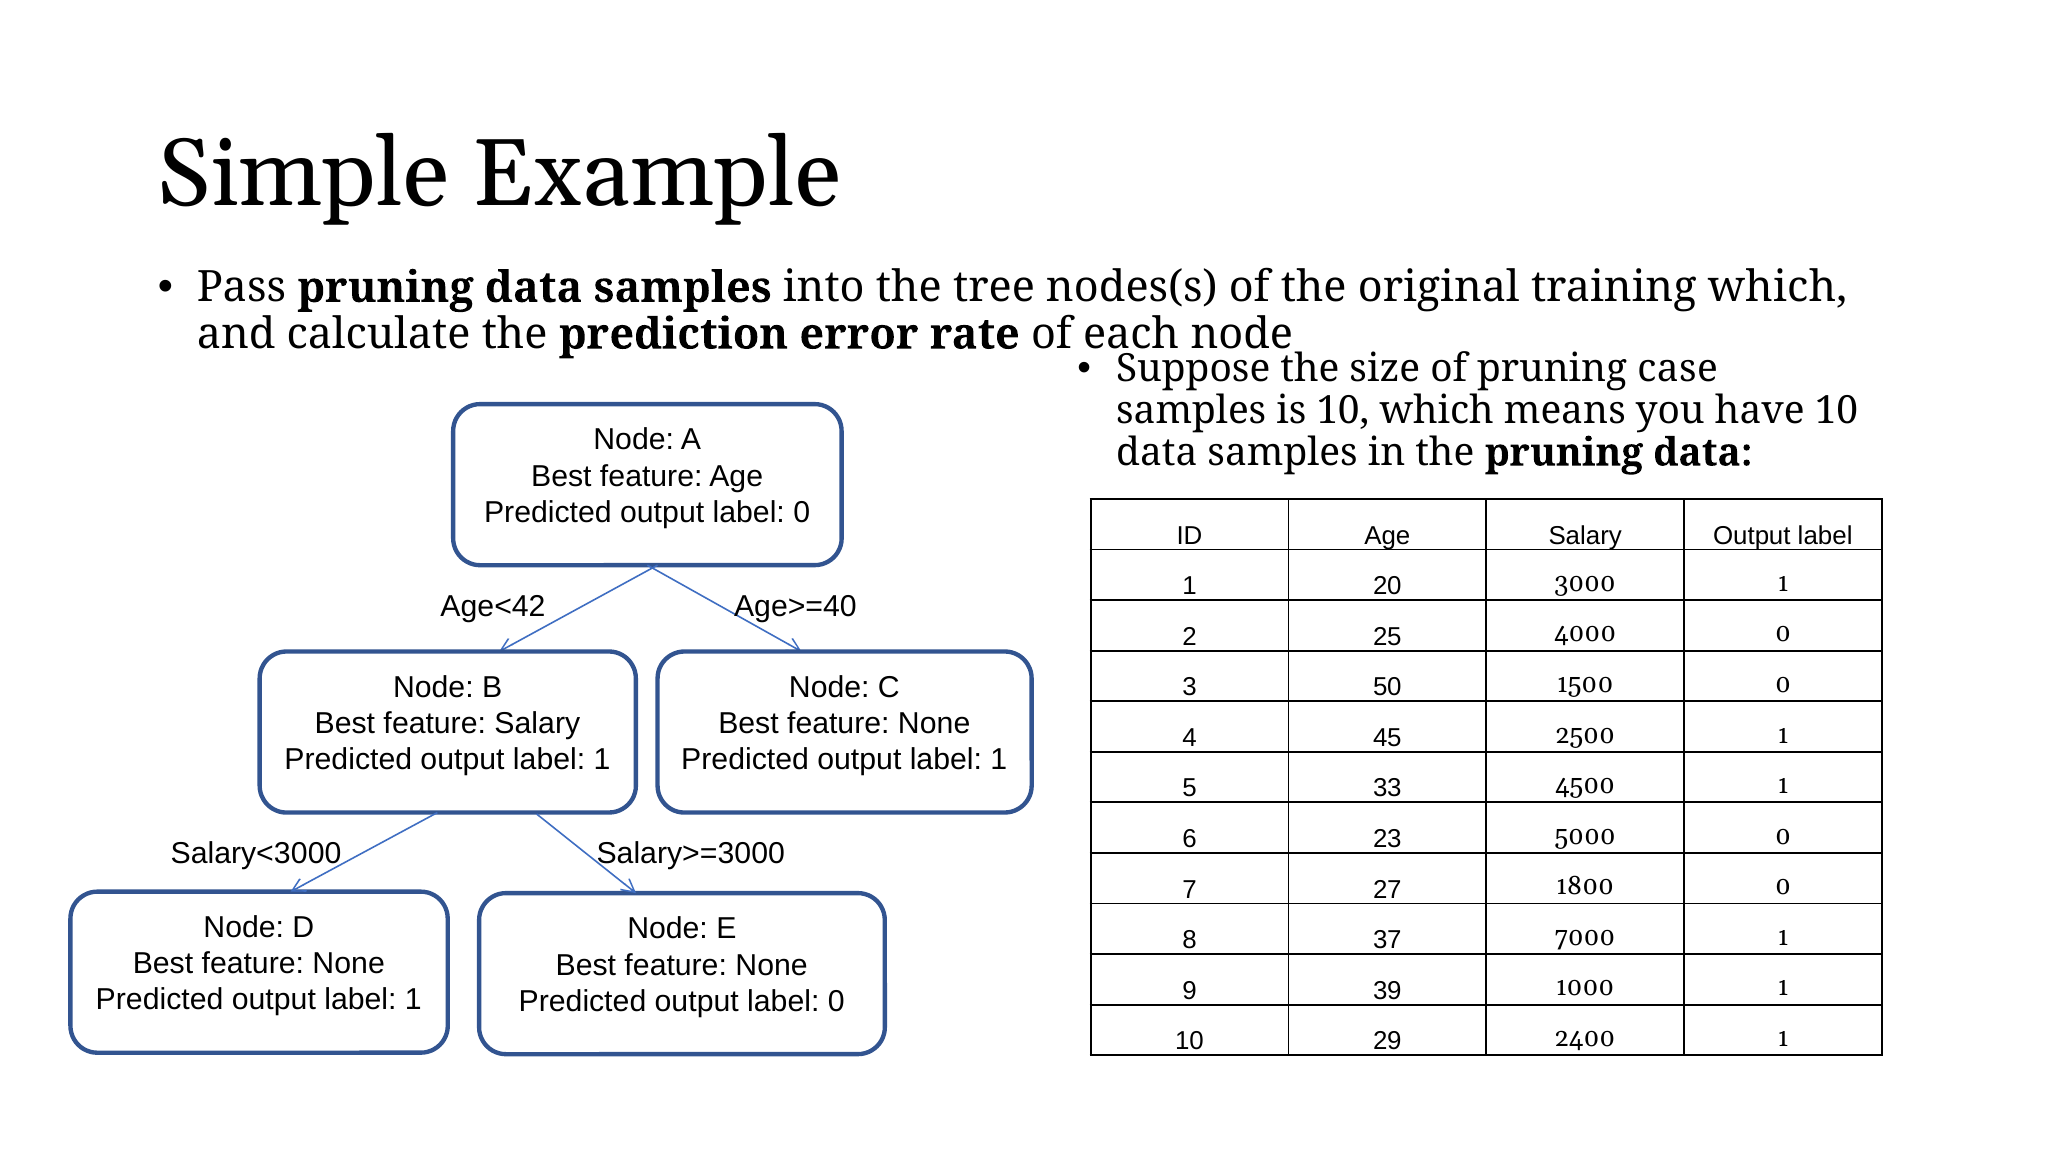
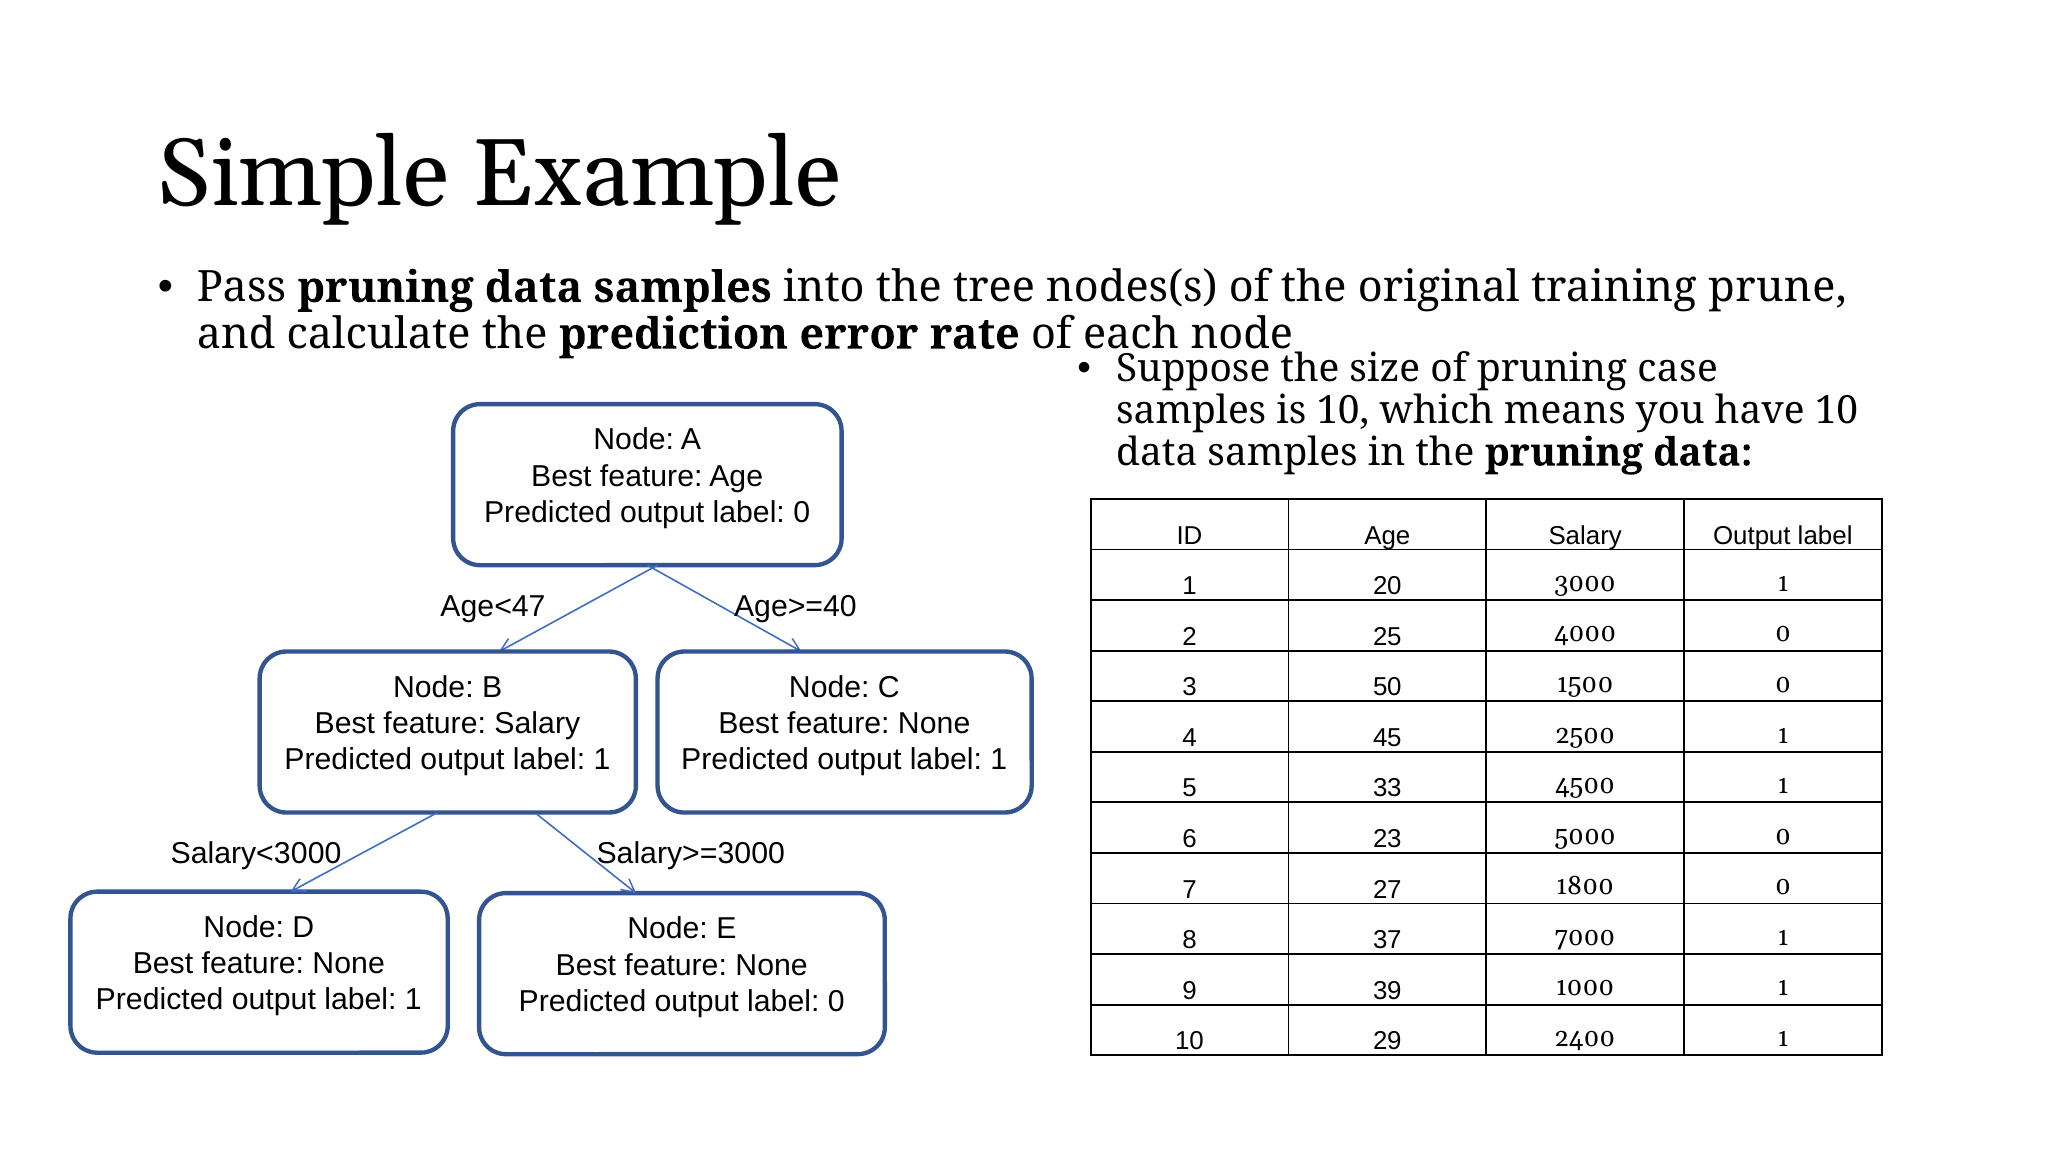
training which: which -> prune (1777, 288)
Age<42: Age<42 -> Age<47 (493, 607)
